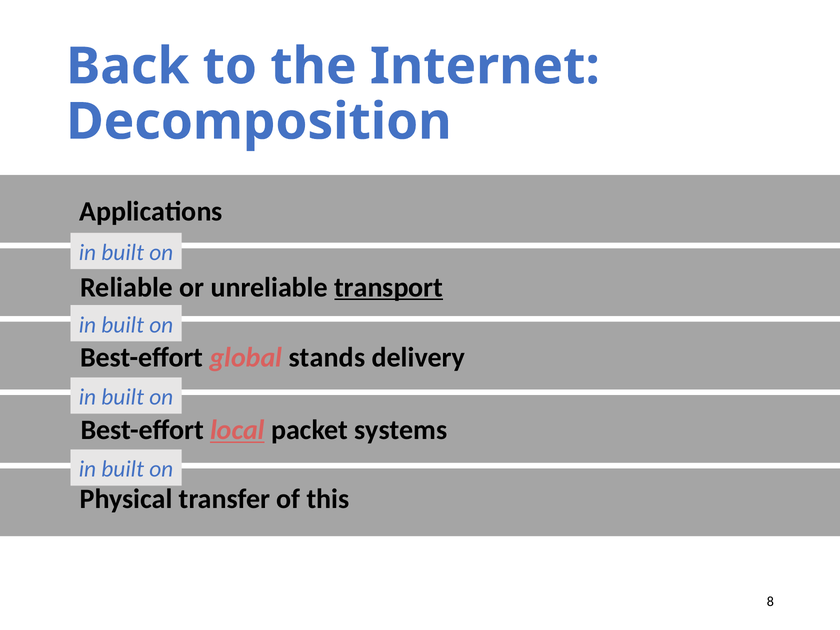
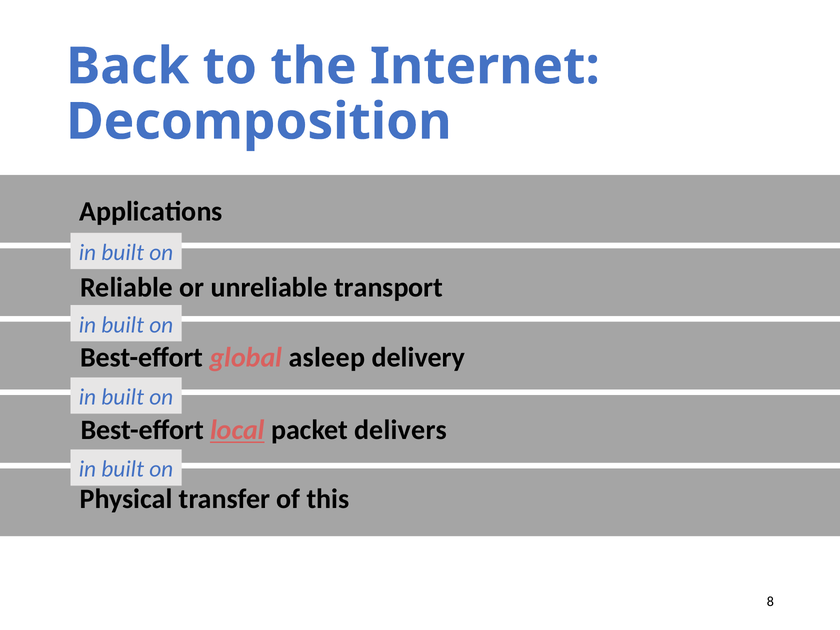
transport underline: present -> none (389, 287)
stands: stands -> asleep (327, 357)
systems: systems -> delivers (401, 430)
